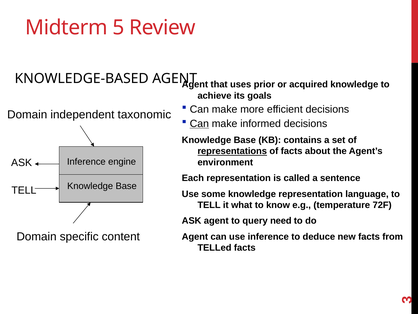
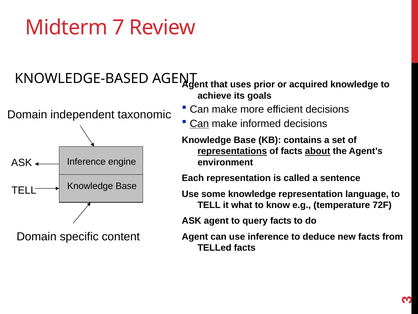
5: 5 -> 7 (118, 27)
about underline: none -> present (318, 151)
query need: need -> facts (281, 221)
